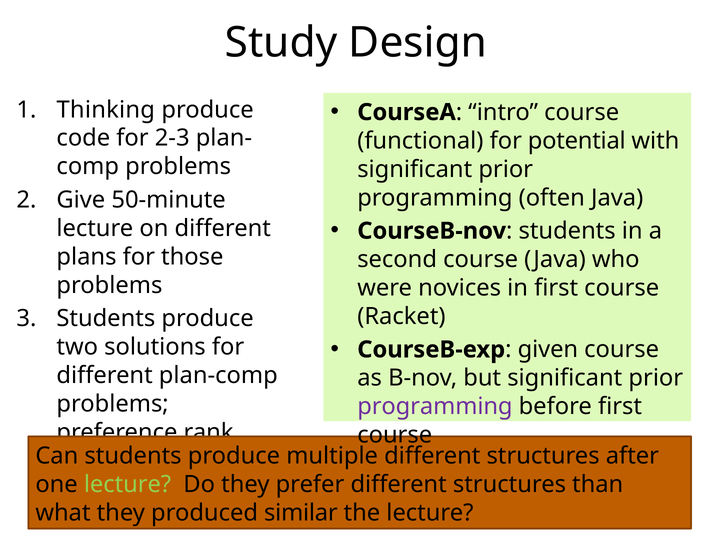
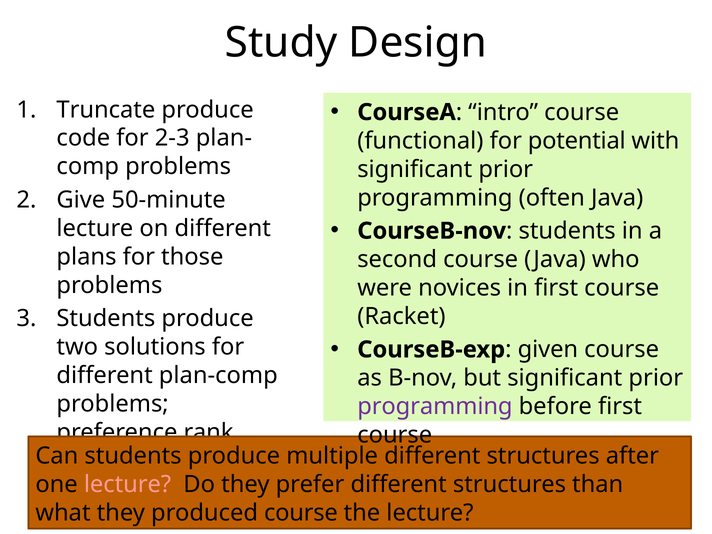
Thinking: Thinking -> Truncate (106, 110)
lecture colour: light green -> pink (128, 484)
produced similar: similar -> course (301, 513)
